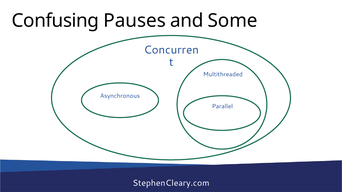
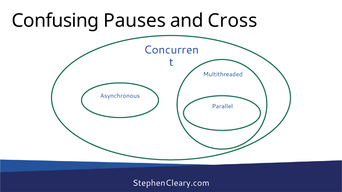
Some: Some -> Cross (232, 21)
